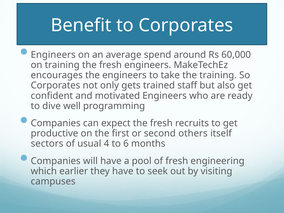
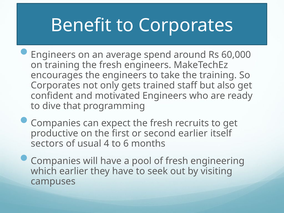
well: well -> that (72, 106)
second others: others -> earlier (193, 133)
